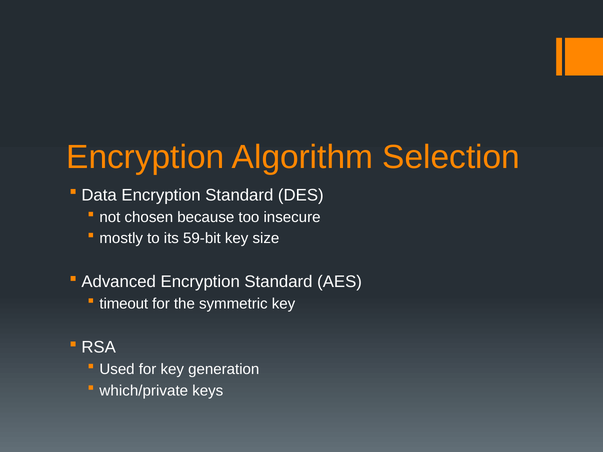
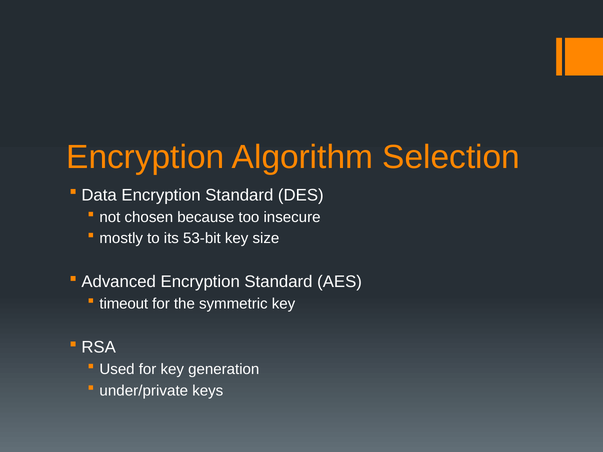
59-bit: 59-bit -> 53-bit (202, 238)
which/private: which/private -> under/private (144, 391)
